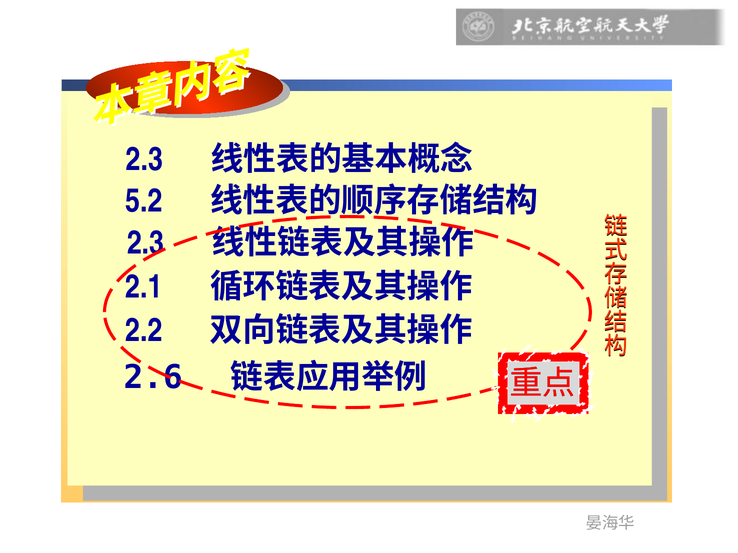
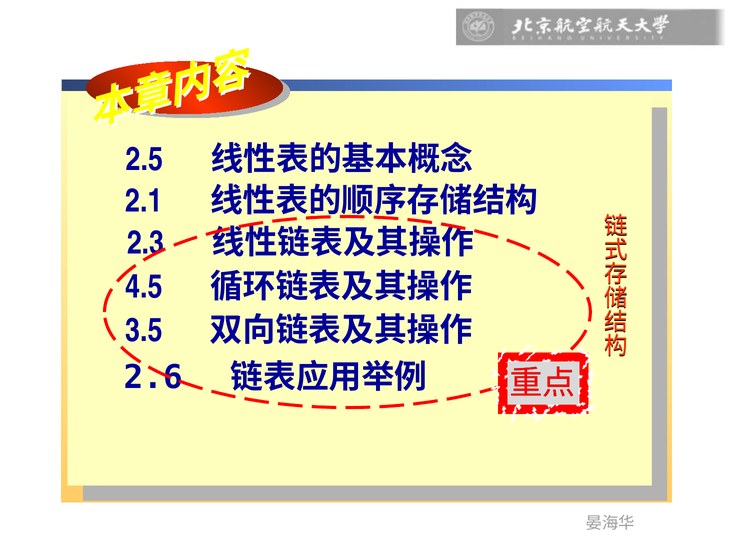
2.3: 2.3 -> 2.5 (145, 159)
5.2: 5.2 -> 2.1 (144, 201)
2.1: 2.1 -> 4.5 (144, 287)
2.2: 2.2 -> 3.5 (144, 331)
